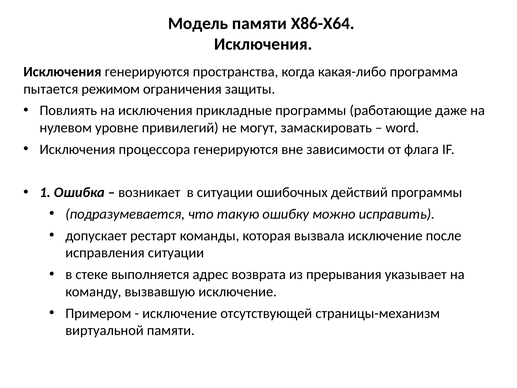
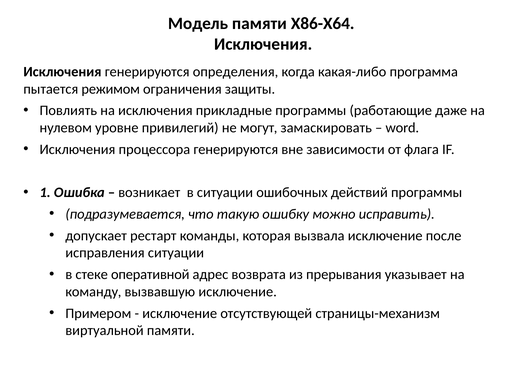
пространства: пространства -> определения (236, 72)
выполняется: выполняется -> оперативной (150, 274)
